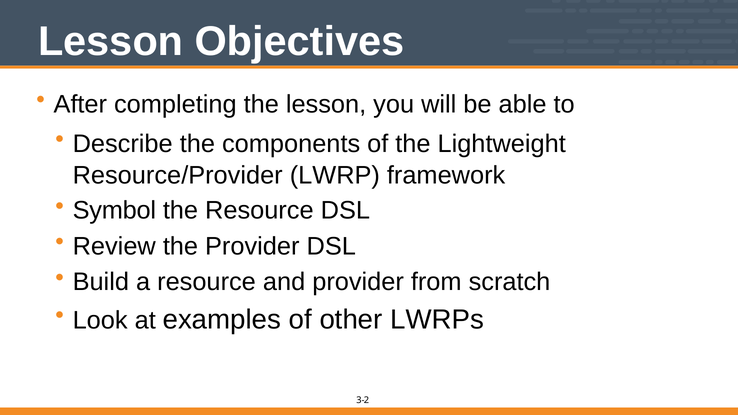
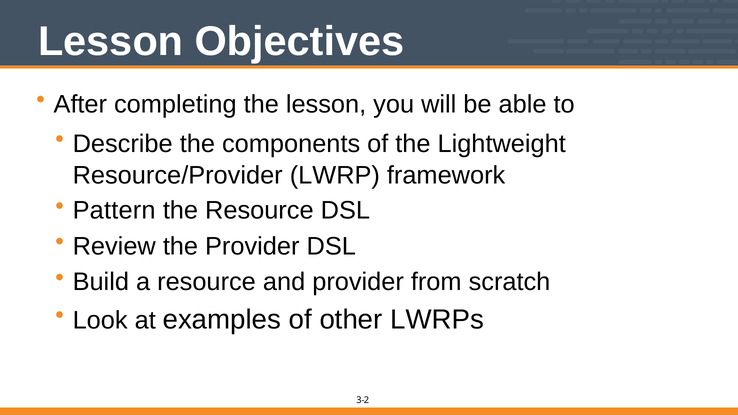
Symbol: Symbol -> Pattern (114, 210)
